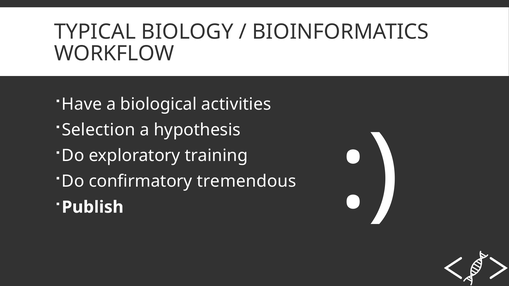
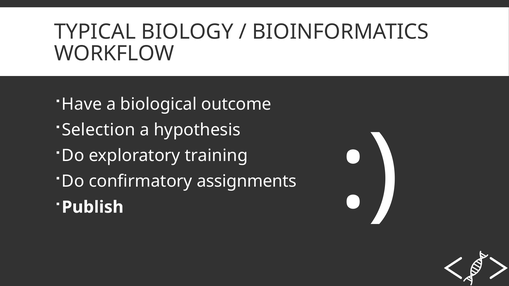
activities: activities -> outcome (236, 104)
tremendous: tremendous -> assignments (247, 182)
